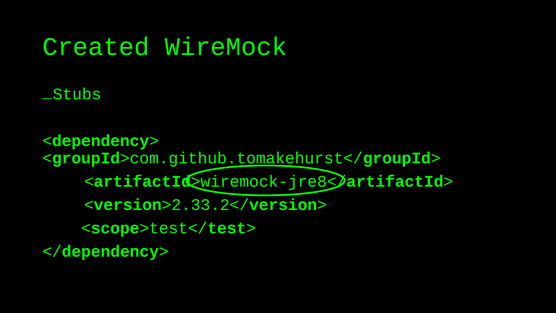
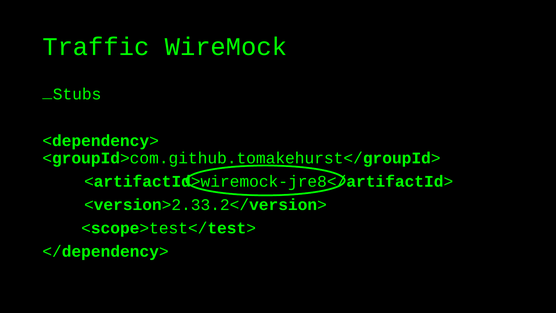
Created: Created -> Traffic (96, 47)
